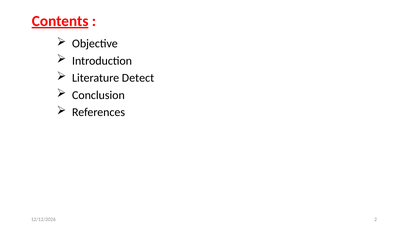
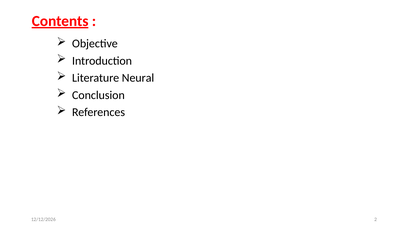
Detect: Detect -> Neural (138, 78)
